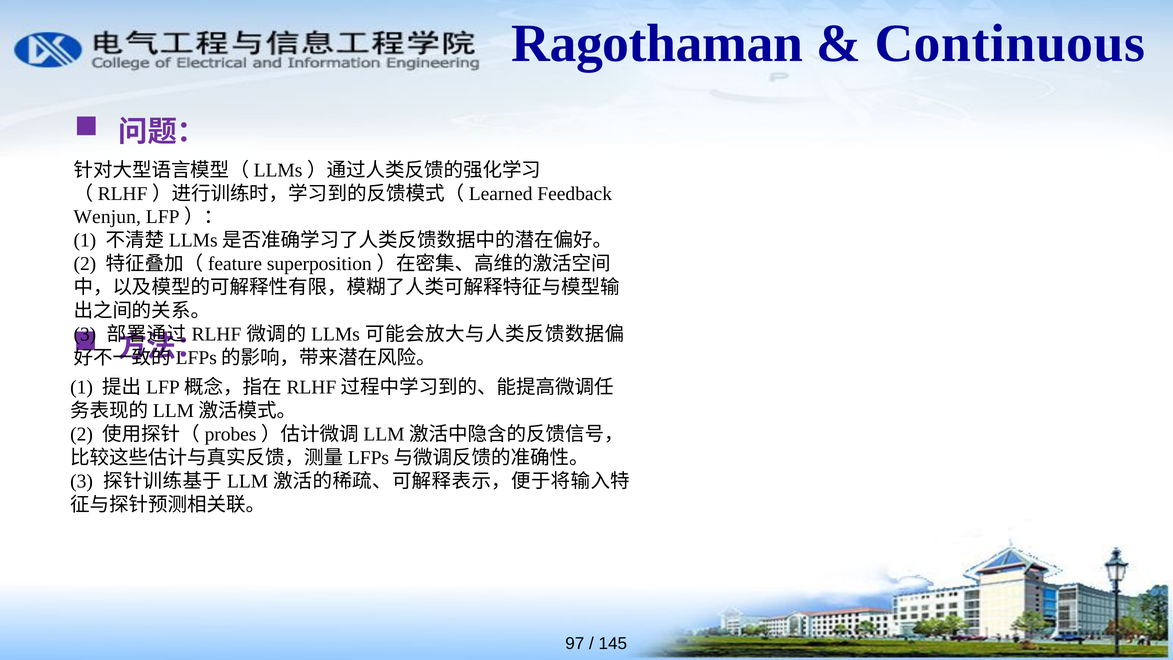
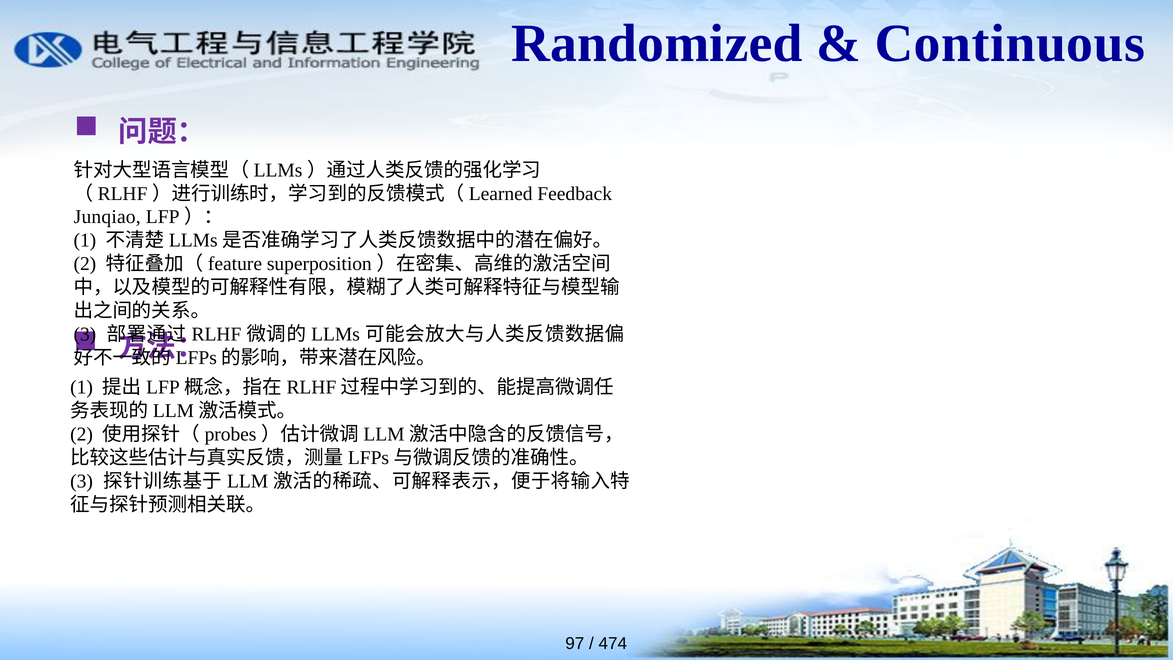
Ragothaman: Ragothaman -> Randomized (657, 43)
Wenjun: Wenjun -> Junqiao (107, 217)
145: 145 -> 474 (613, 644)
